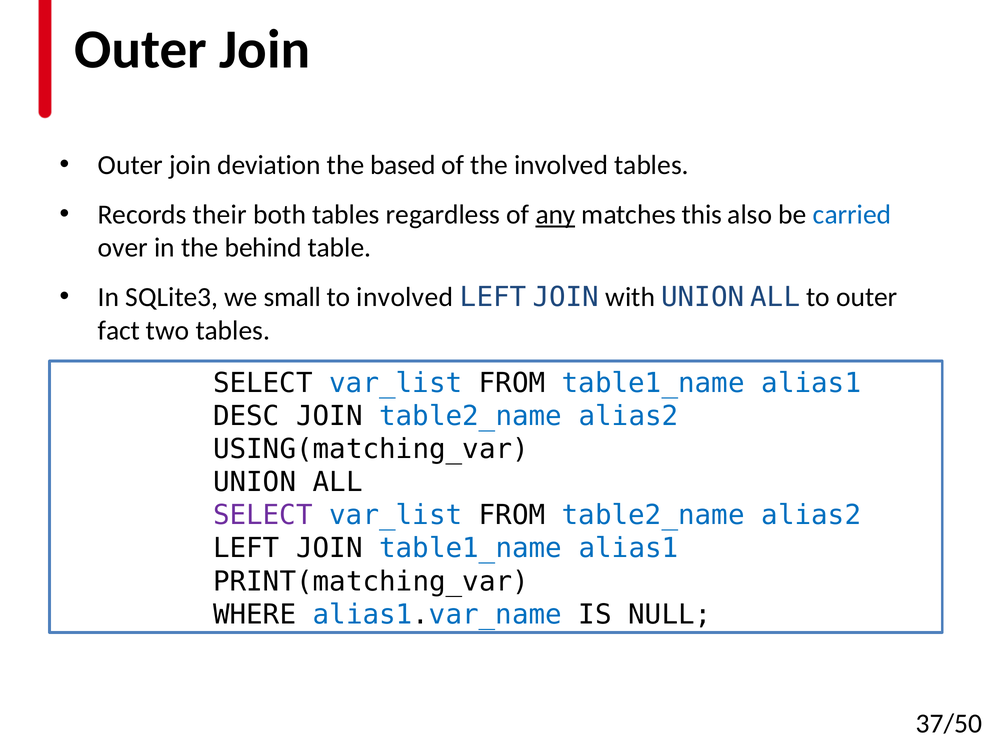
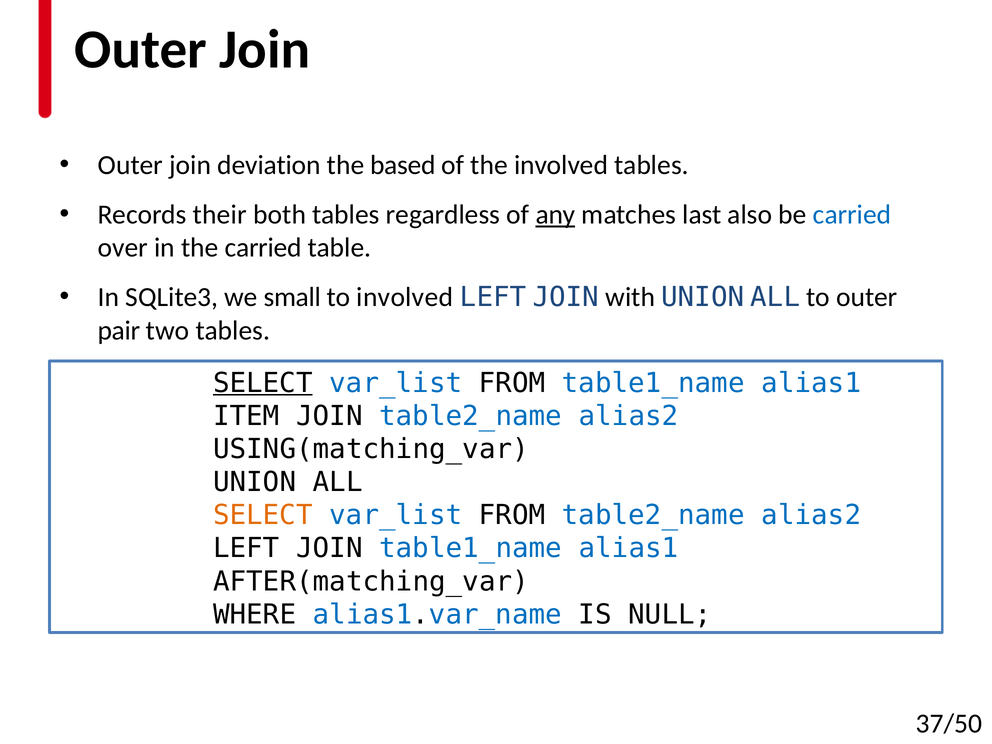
this: this -> last (702, 215)
the behind: behind -> carried (263, 248)
fact: fact -> pair (119, 330)
SELECT underline: none -> present (263, 383)
DESC: DESC -> ITEM (246, 416)
SELECT colour: purple -> orange (263, 515)
PRINT(matching_var: PRINT(matching_var -> AFTER(matching_var (371, 581)
